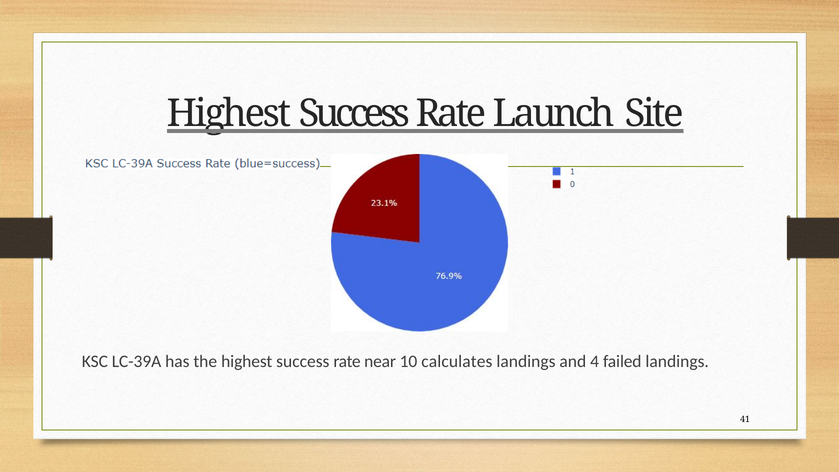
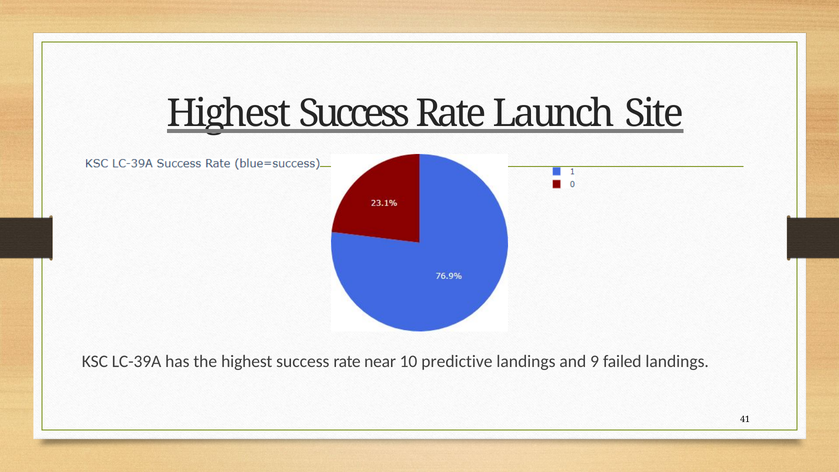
calculates: calculates -> predictive (457, 361)
4: 4 -> 9 (595, 361)
